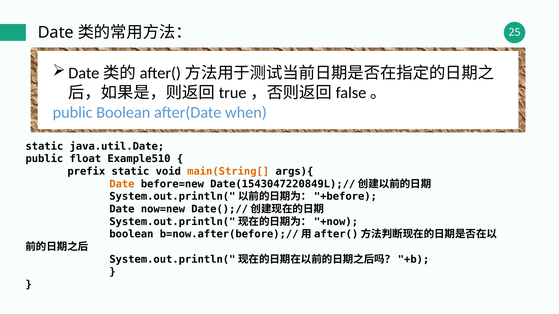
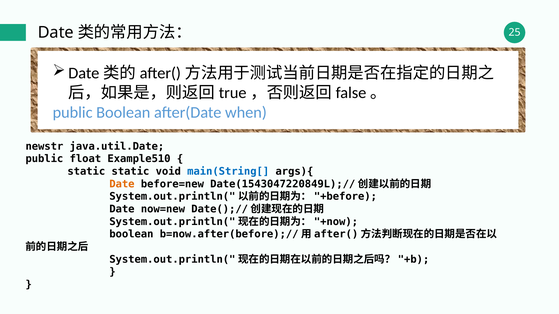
static: static -> newstr (44, 146)
prefix: prefix -> static (86, 172)
main(String[ colour: orange -> blue (228, 172)
